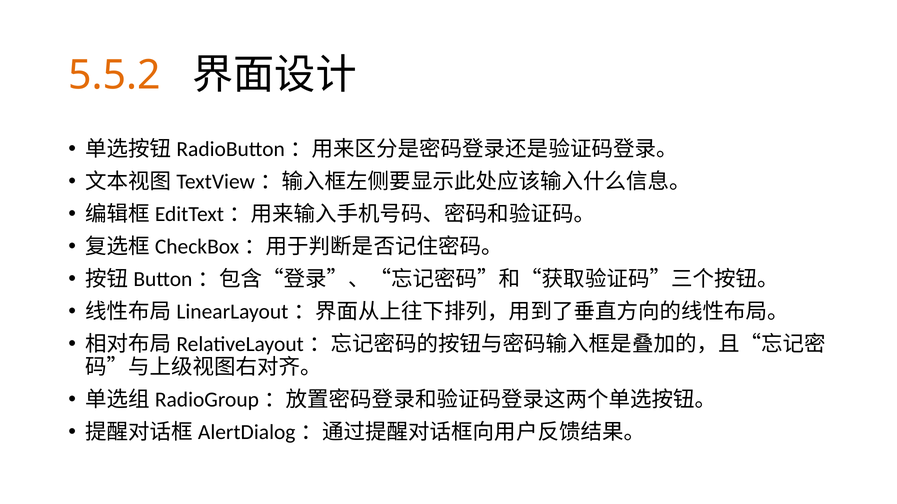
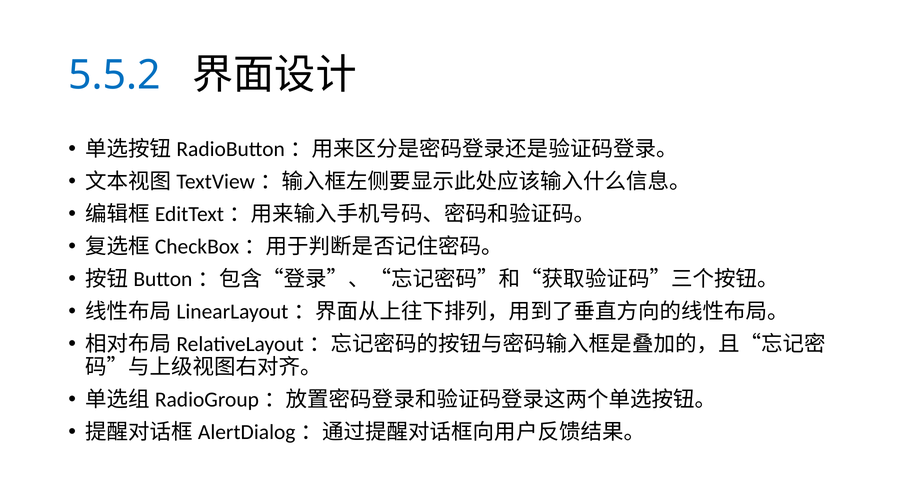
5.5.2 colour: orange -> blue (115, 75)
